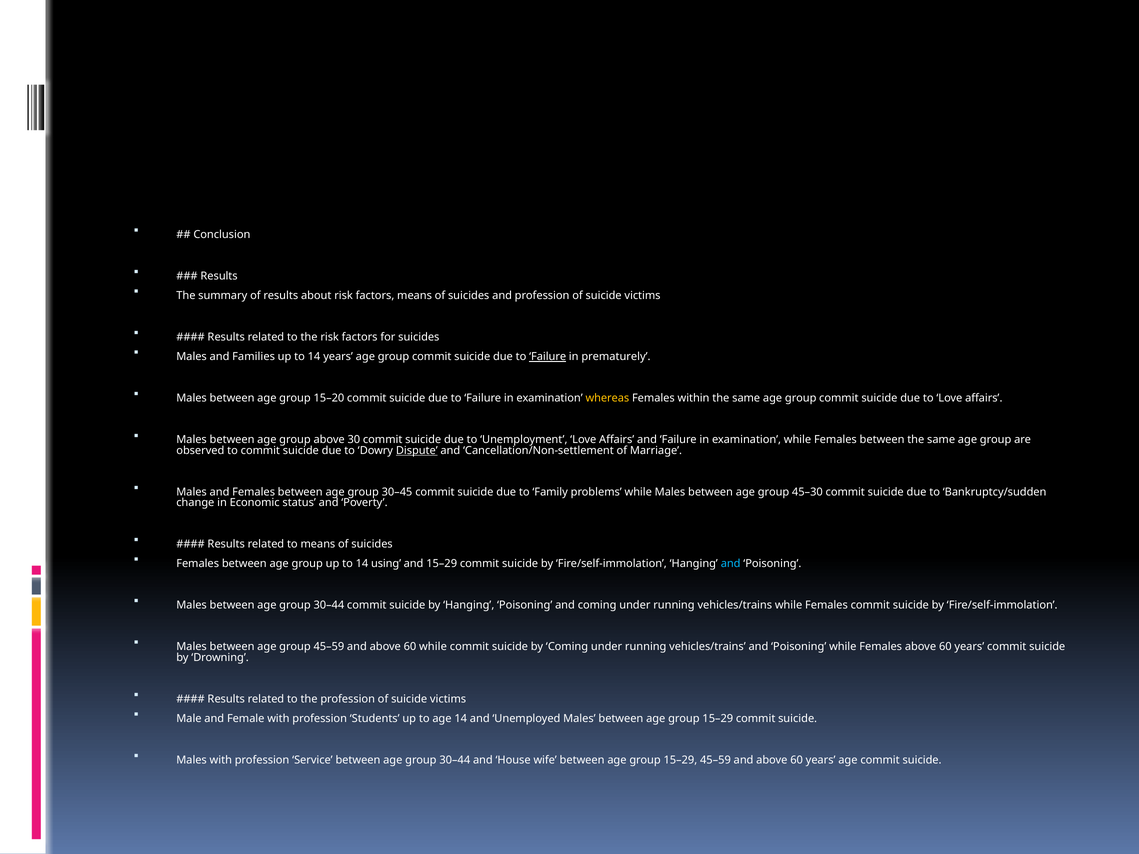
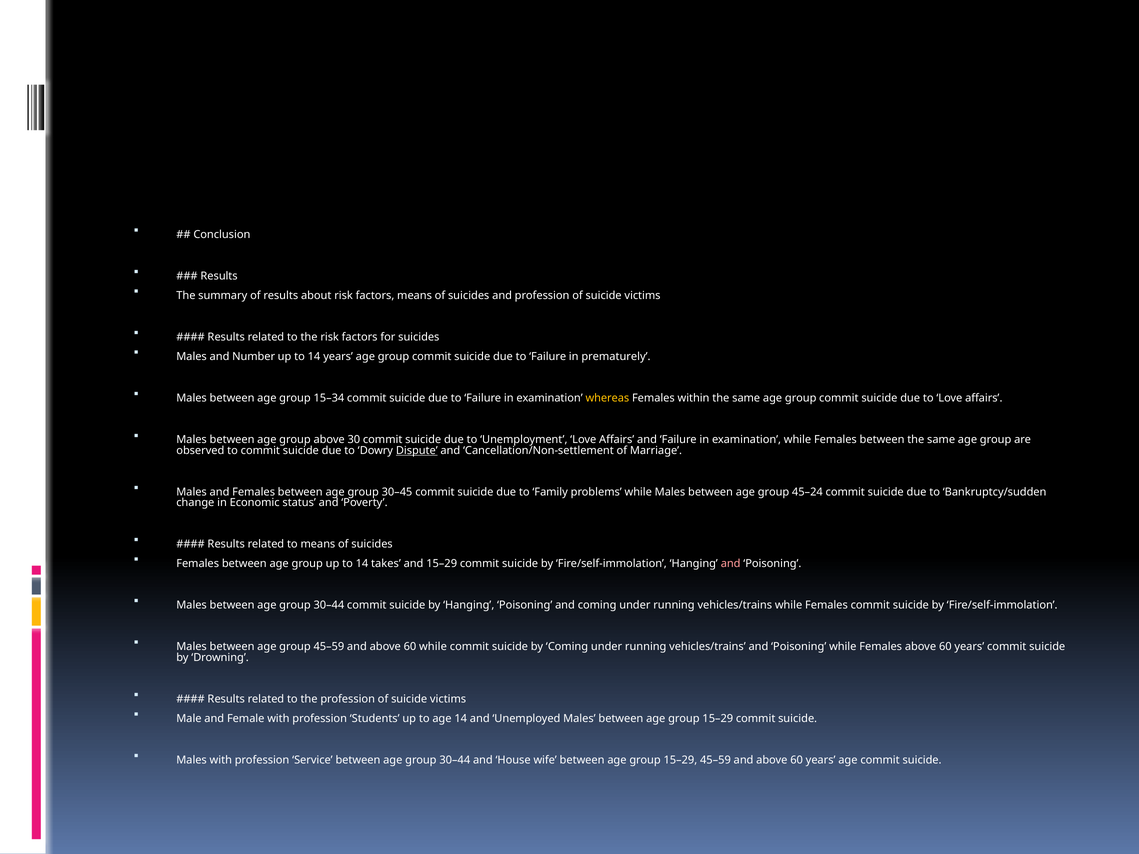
Families: Families -> Number (254, 357)
Failure underline: present -> none (548, 357)
15–20: 15–20 -> 15–34 (329, 398)
45–30: 45–30 -> 45–24 (807, 492)
using: using -> takes (386, 564)
and colour: light blue -> pink (731, 564)
